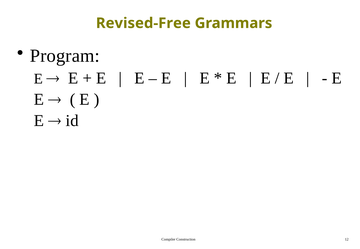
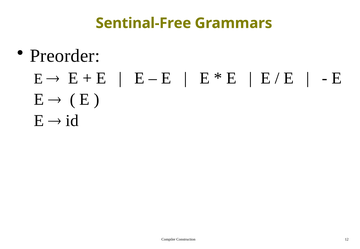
Revised-Free: Revised-Free -> Sentinal-Free (143, 23)
Program: Program -> Preorder (65, 56)
